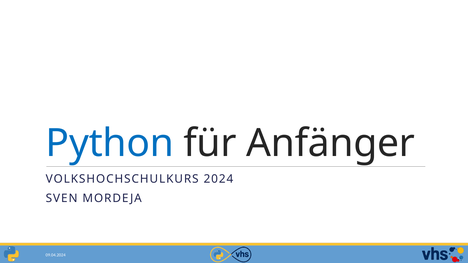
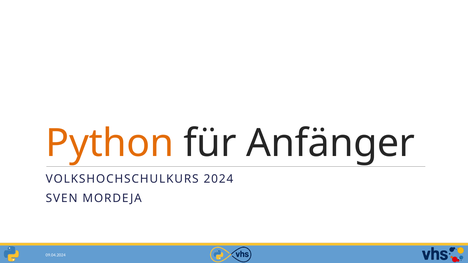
Python colour: blue -> orange (110, 143)
